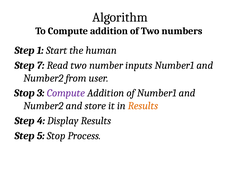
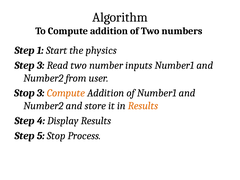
human: human -> physics (101, 50)
Step 7: 7 -> 3 (41, 65)
Compute colour: purple -> orange (66, 93)
